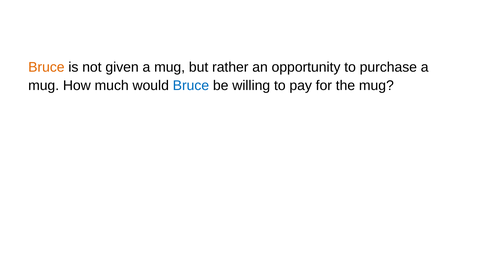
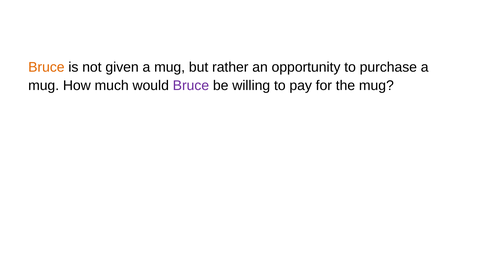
Bruce colour: blue -> purple (191, 86)
